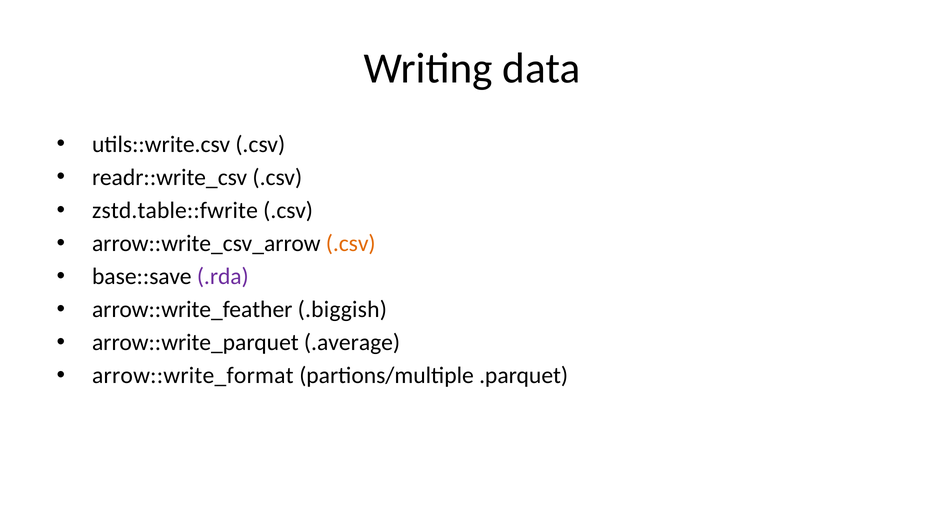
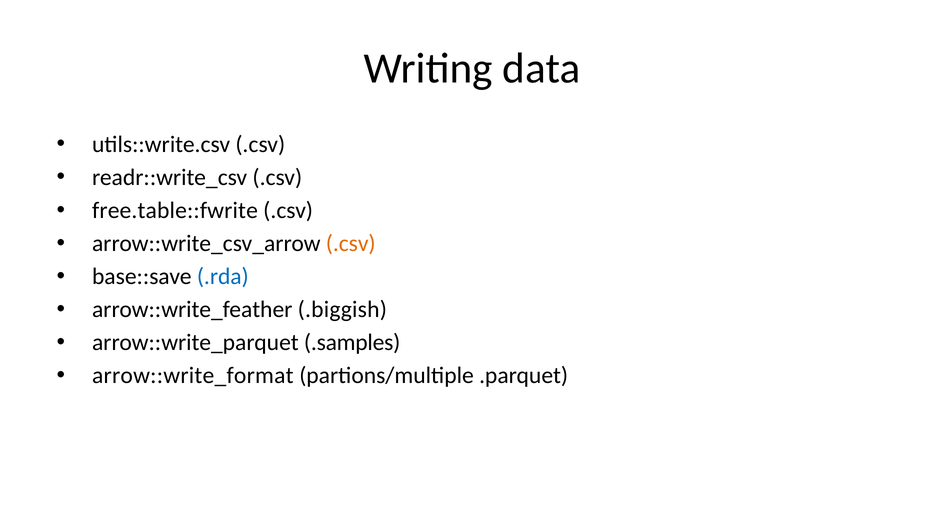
zstd.table::fwrite: zstd.table::fwrite -> free.table::fwrite (175, 211)
.rda colour: purple -> blue (223, 277)
.average: .average -> .samples (352, 343)
